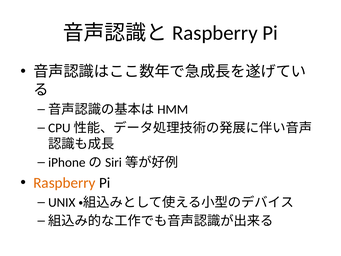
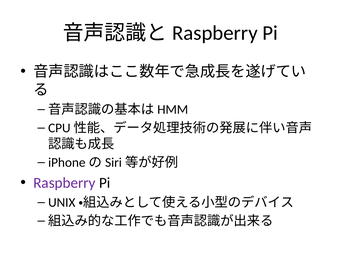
Raspberry colour: orange -> purple (64, 183)
